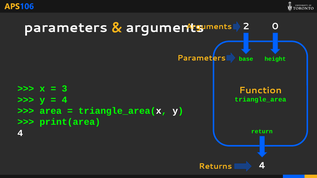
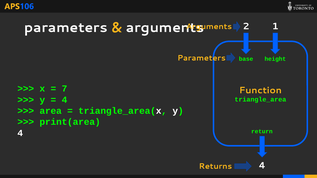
0: 0 -> 1 (275, 26)
3: 3 -> 7 (64, 89)
